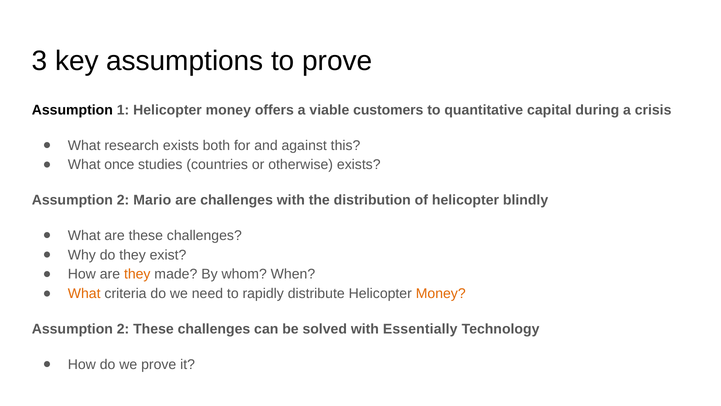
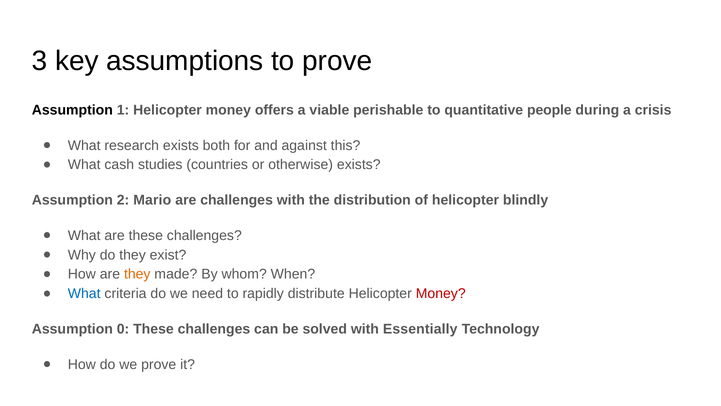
customers: customers -> perishable (388, 110)
capital: capital -> people (549, 110)
once: once -> cash (119, 165)
What colour: orange -> blue (84, 293)
Money colour: orange -> red (441, 293)
2: 2 -> 0 (123, 329)
